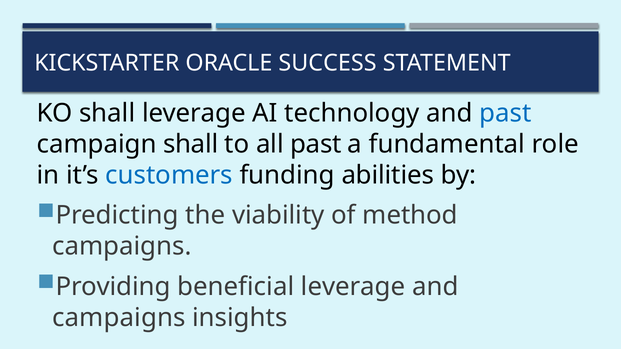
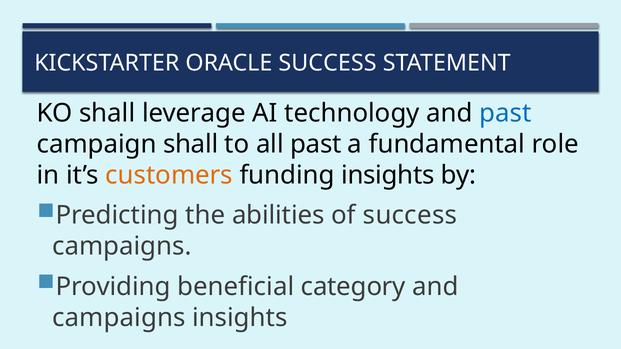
customers colour: blue -> orange (169, 176)
funding abilities: abilities -> insights (388, 176)
viability: viability -> abilities (278, 216)
of method: method -> success (410, 216)
beneficial leverage: leverage -> category (353, 287)
